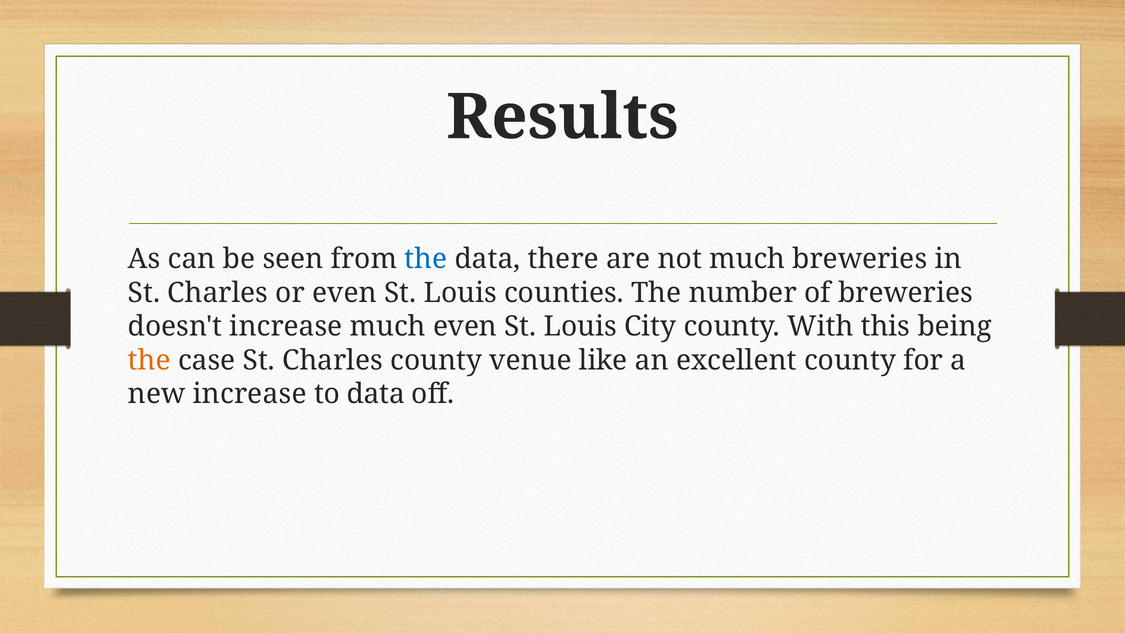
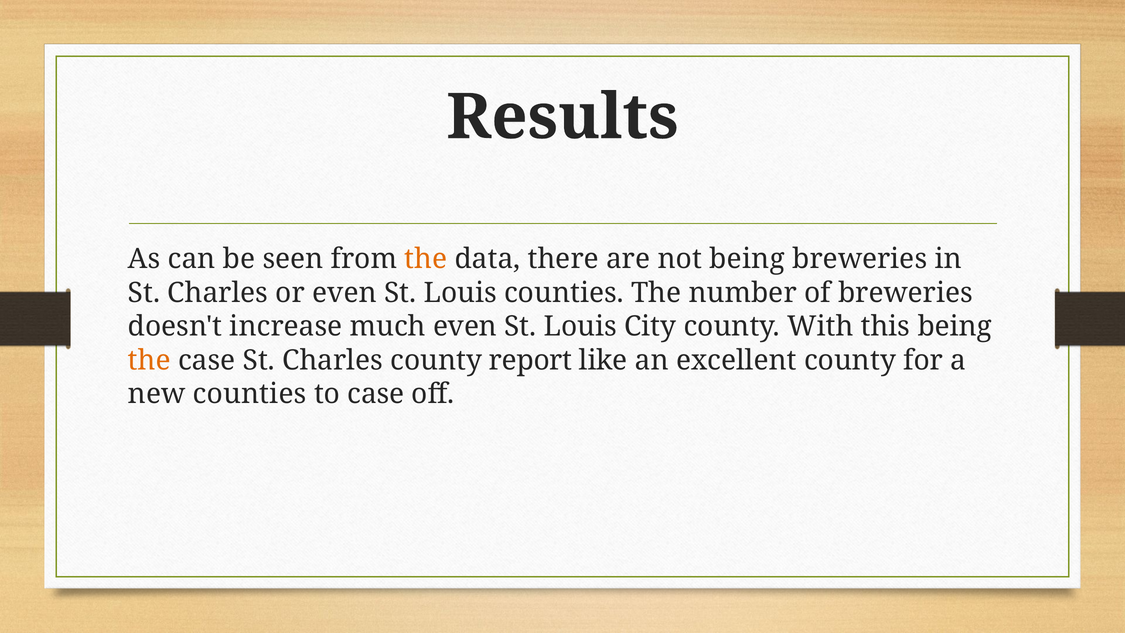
the colour: blue -> orange (426, 259)
not much: much -> being (747, 259)
venue: venue -> report (531, 360)
new increase: increase -> counties (250, 394)
to data: data -> case (376, 394)
